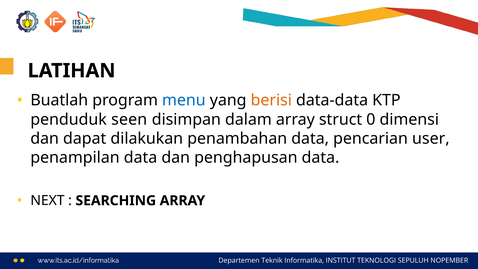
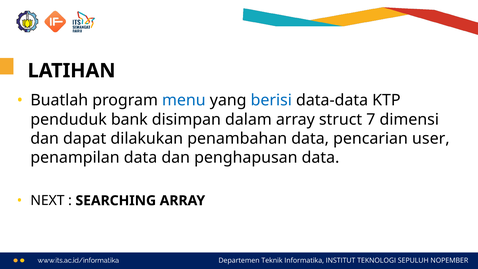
berisi colour: orange -> blue (271, 100)
seen: seen -> bank (129, 119)
0: 0 -> 7 (371, 119)
